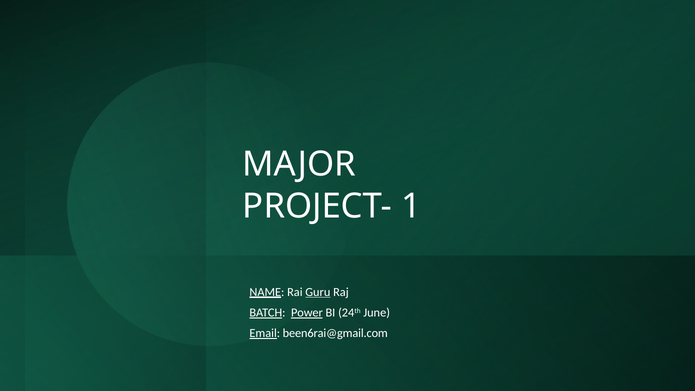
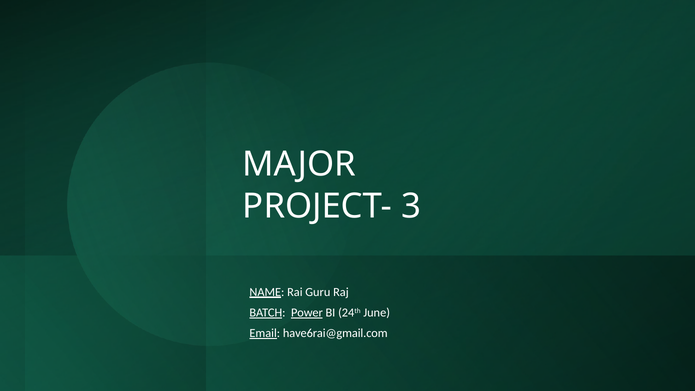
1: 1 -> 3 (411, 206)
Guru underline: present -> none (318, 292)
been6rai@gmail.com: been6rai@gmail.com -> have6rai@gmail.com (335, 333)
